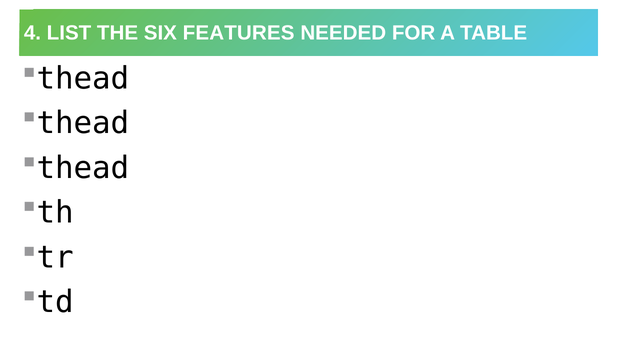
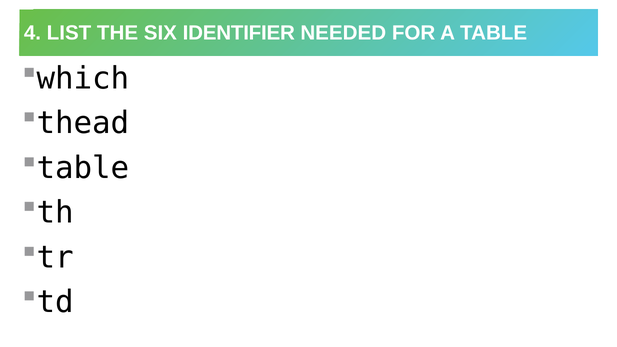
FEATURES: FEATURES -> IDENTIFIER (239, 33)
thead: thead -> which (83, 79)
thead: thead -> table (83, 168)
